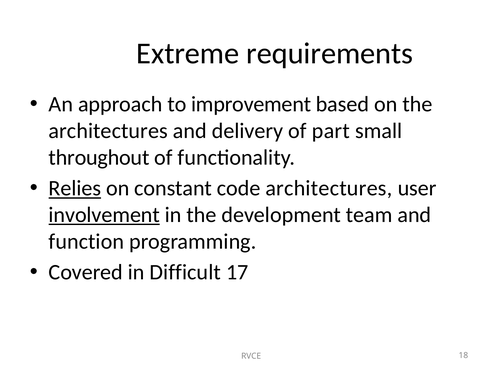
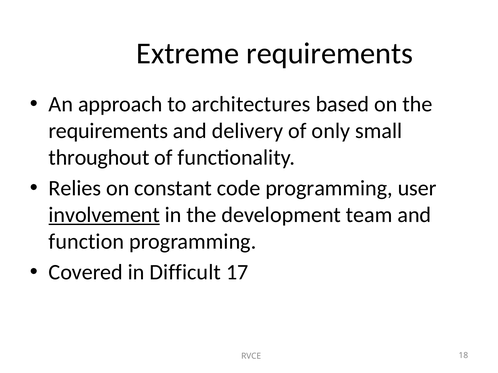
improvement: improvement -> architectures (251, 104)
architectures: architectures -> requirements (108, 131)
part: part -> only (331, 131)
Relies underline: present -> none (75, 189)
code architectures: architectures -> programming (329, 189)
